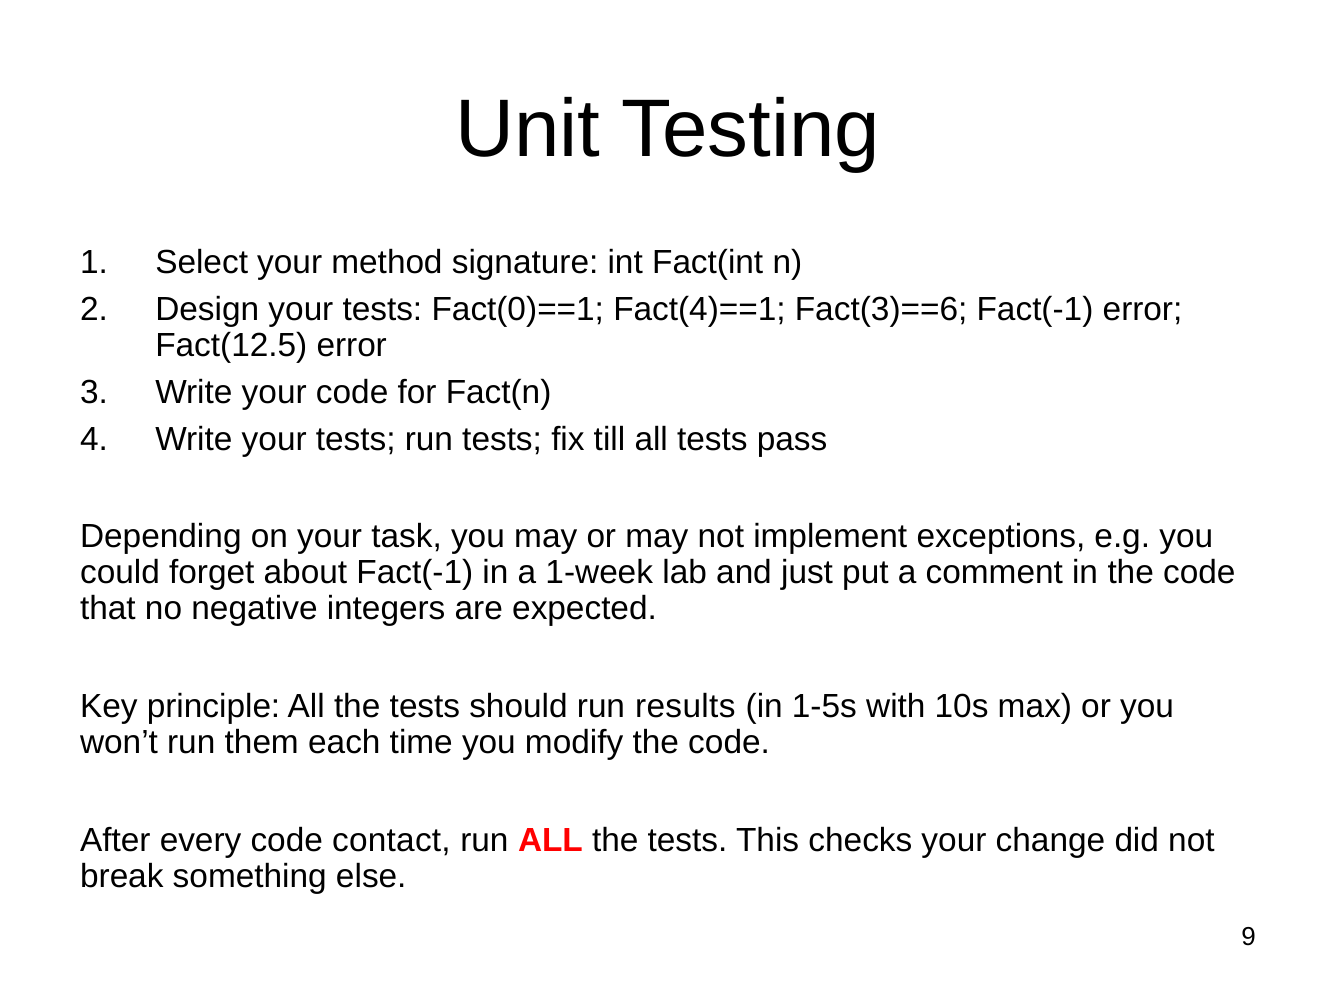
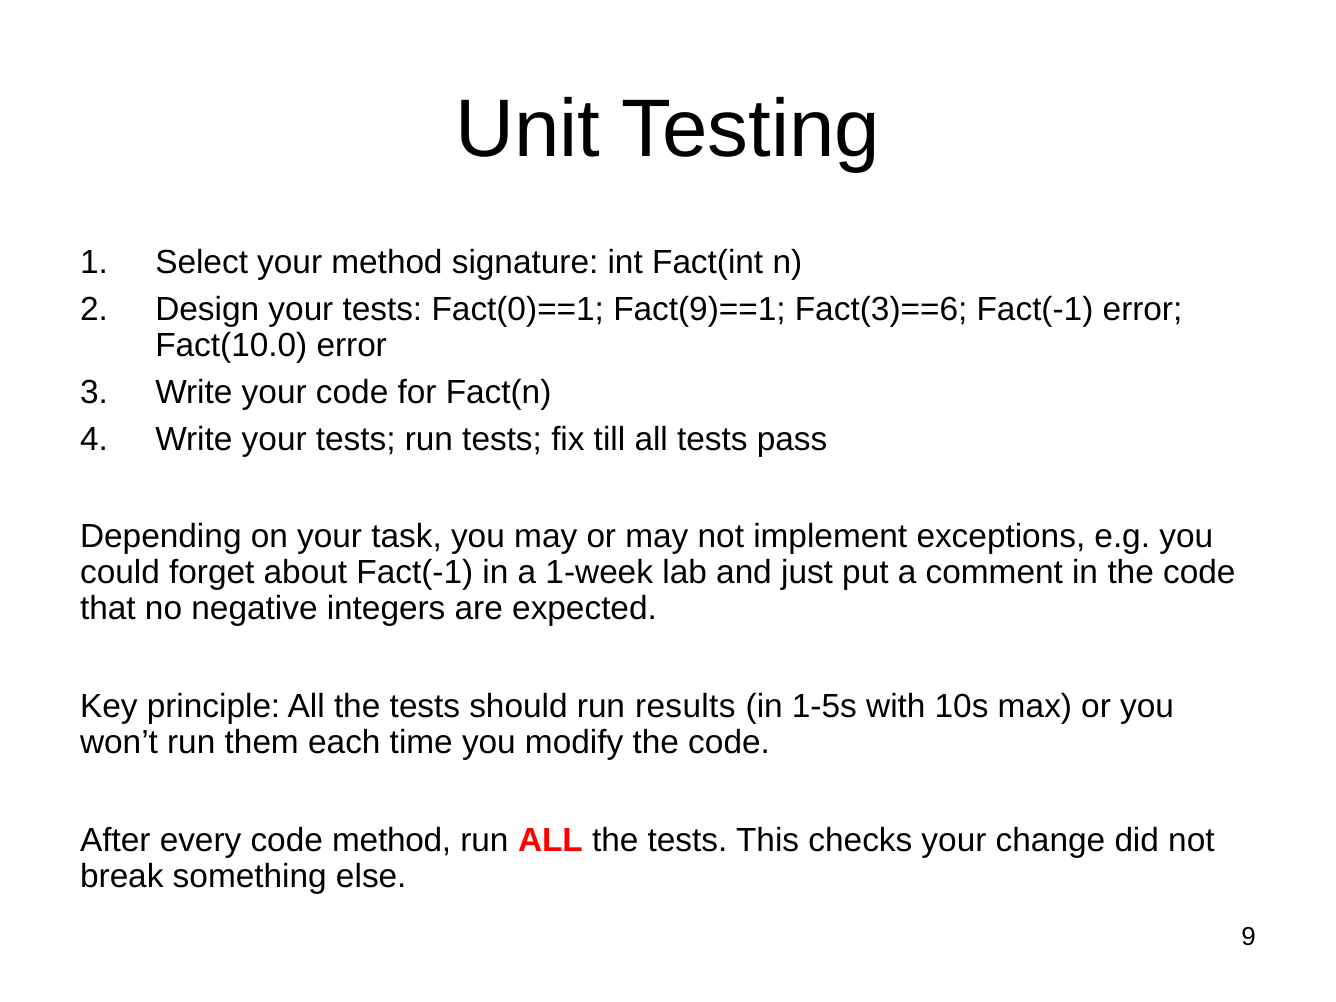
Fact(4)==1: Fact(4)==1 -> Fact(9)==1 (699, 310)
Fact(12.5: Fact(12.5 -> Fact(10.0 (231, 346)
code contact: contact -> method (392, 840)
